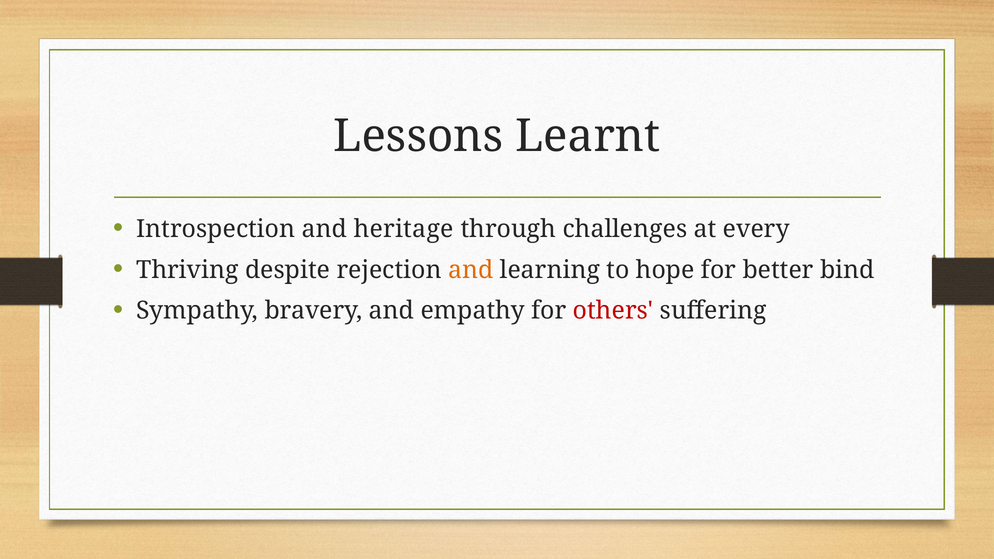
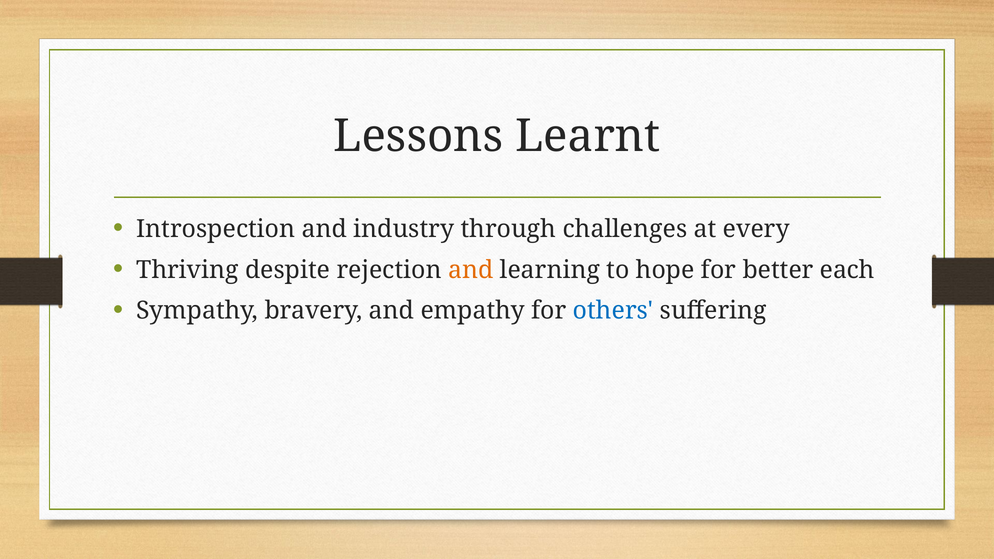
heritage: heritage -> industry (404, 229)
bind: bind -> each (847, 270)
others colour: red -> blue (613, 311)
